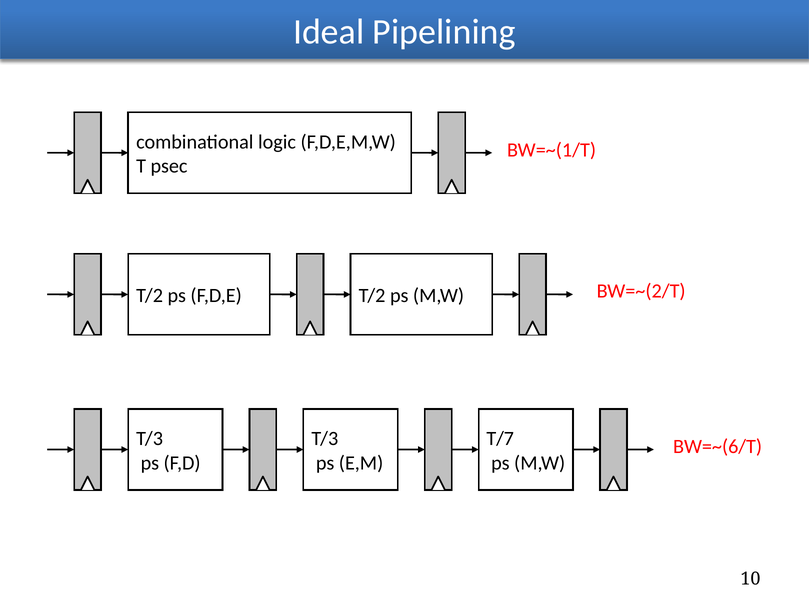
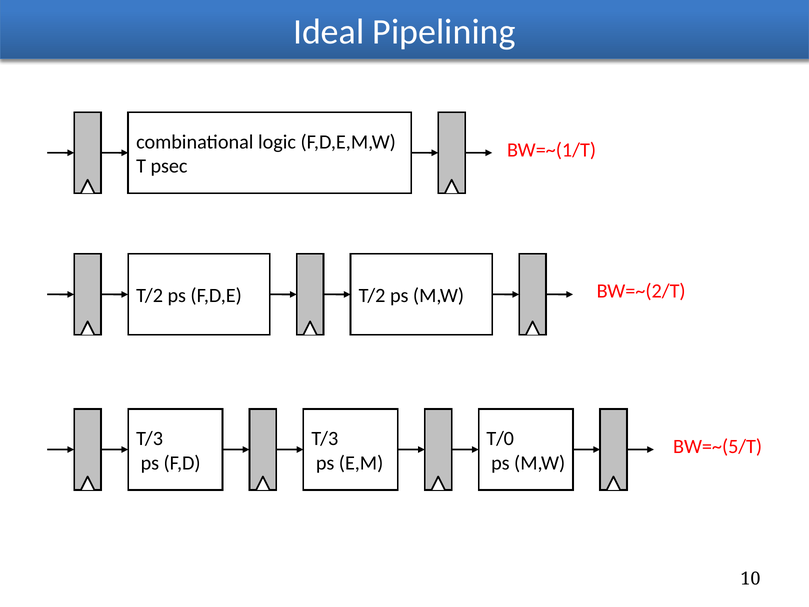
T/7: T/7 -> T/0 (500, 439)
BW=~(6/T: BW=~(6/T -> BW=~(5/T (718, 447)
